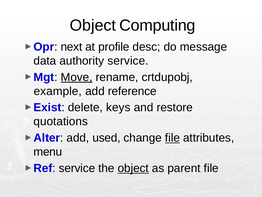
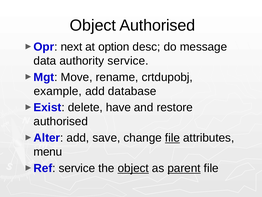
Object Computing: Computing -> Authorised (157, 25)
profile: profile -> option (114, 47)
Move underline: present -> none (77, 77)
reference: reference -> database (132, 91)
keys: keys -> have (118, 107)
quotations: quotations -> authorised (61, 121)
used: used -> save (106, 138)
parent underline: none -> present (184, 168)
